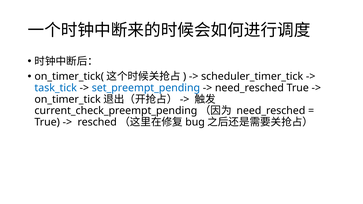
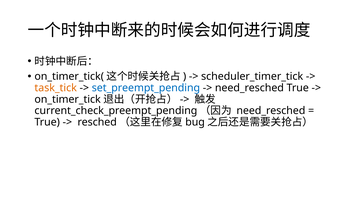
task_tick colour: blue -> orange (56, 88)
